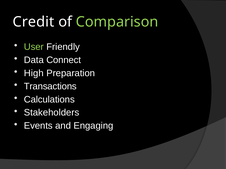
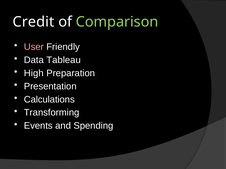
User colour: light green -> pink (34, 47)
Connect: Connect -> Tableau (64, 60)
Transactions: Transactions -> Presentation (50, 87)
Stakeholders: Stakeholders -> Transforming (52, 113)
Engaging: Engaging -> Spending (93, 126)
